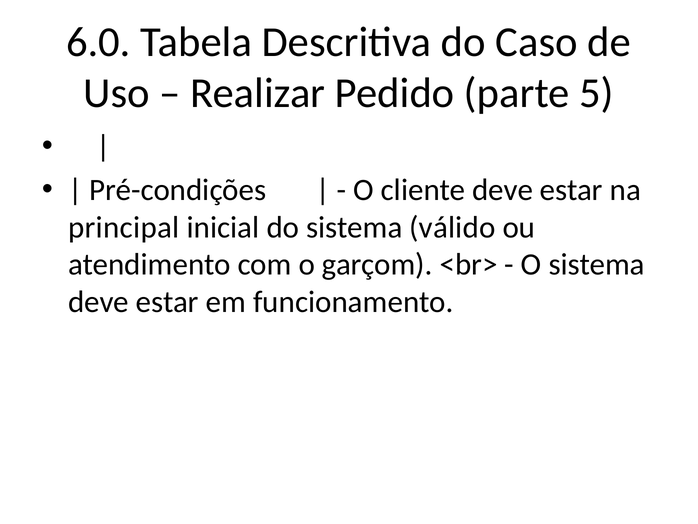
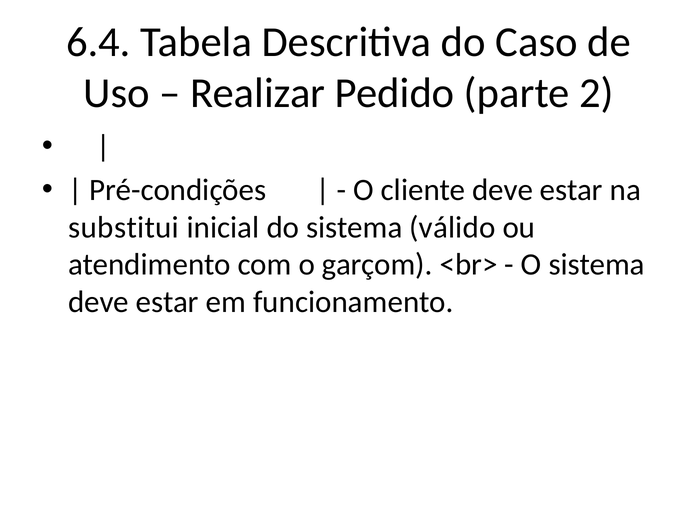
6.0: 6.0 -> 6.4 (98, 42)
5: 5 -> 2 (597, 93)
principal: principal -> substitui (124, 227)
